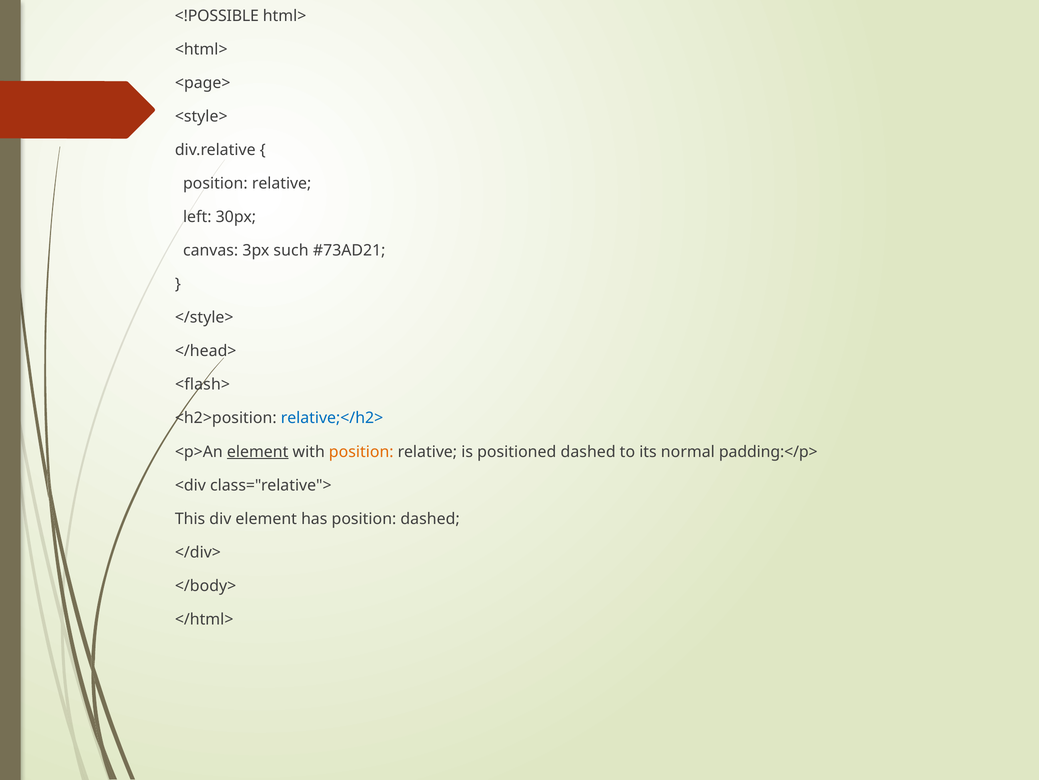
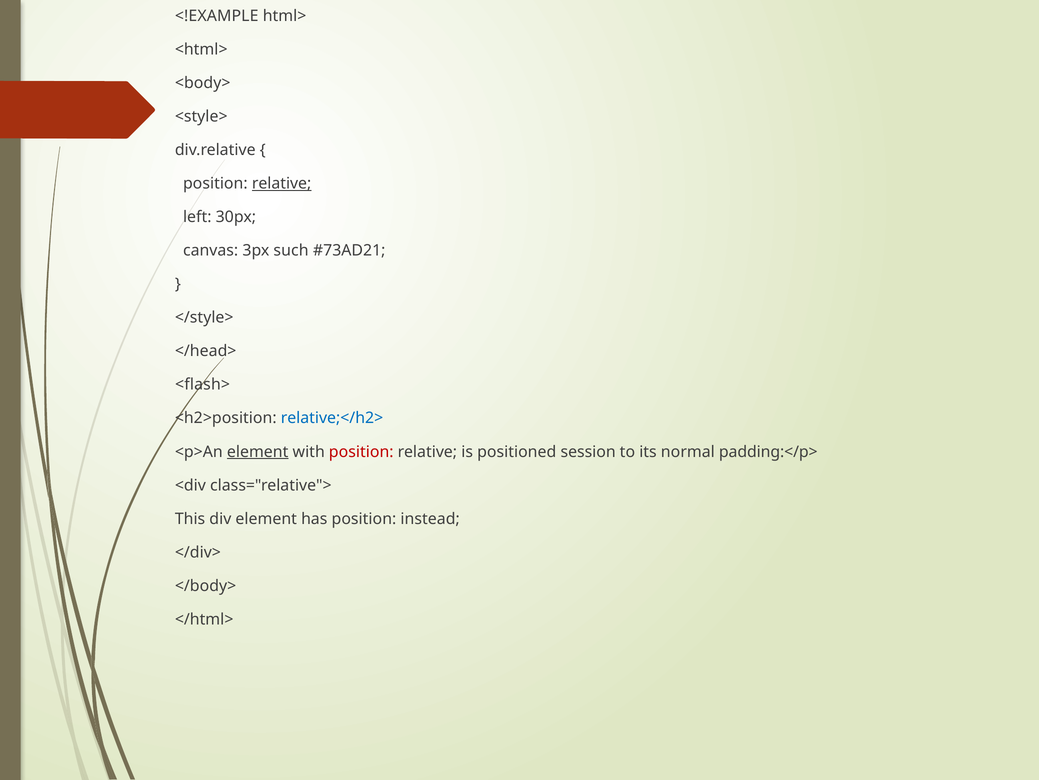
<!POSSIBLE: <!POSSIBLE -> <!EXAMPLE (217, 16)
<page>: <page> -> <body> (203, 83)
relative underline: none -> present (282, 183)
position colour: orange -> red (361, 451)
positioned dashed: dashed -> session (588, 451)
position dashed: dashed -> instead (430, 518)
